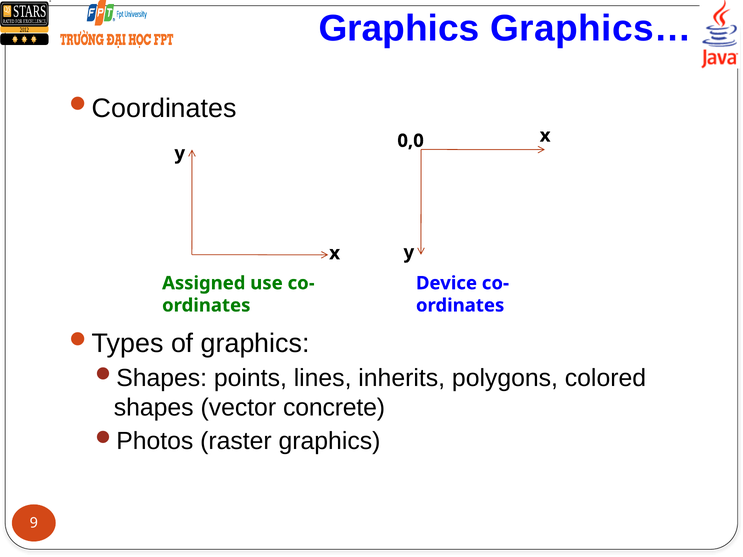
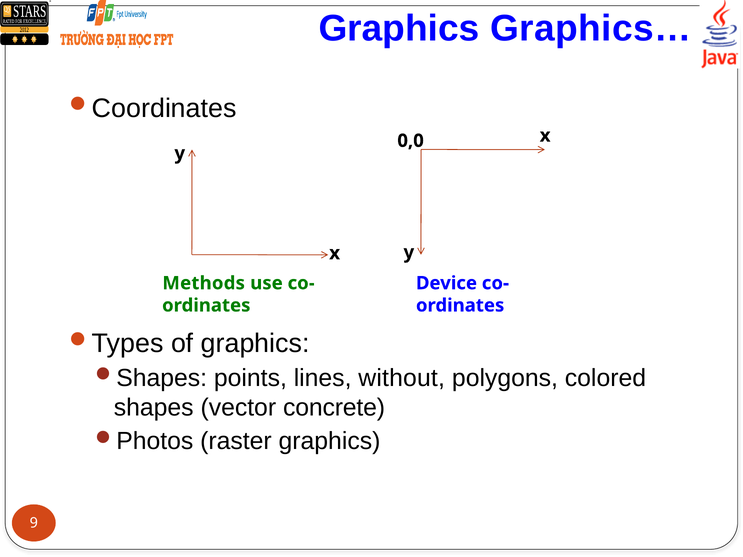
Assigned: Assigned -> Methods (204, 283)
inherits: inherits -> without (402, 378)
